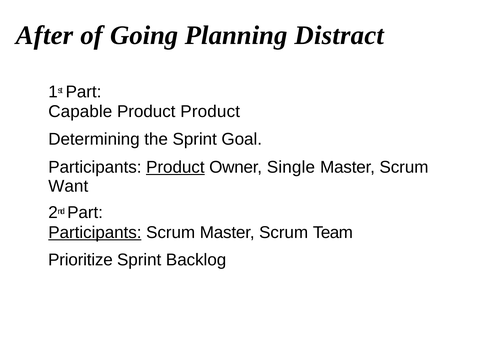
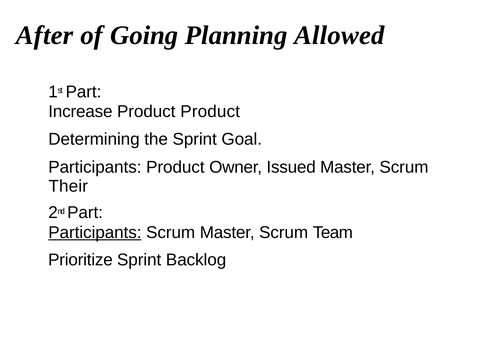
Distract: Distract -> Allowed (339, 35)
Capable: Capable -> Increase (80, 112)
Product underline: present -> none (175, 167)
Single: Single -> Issued (291, 167)
Want: Want -> Their (68, 186)
